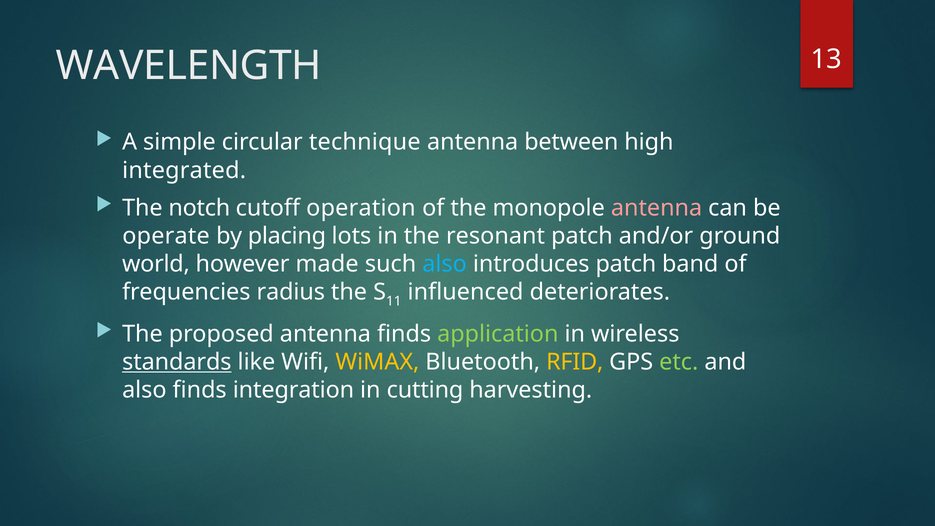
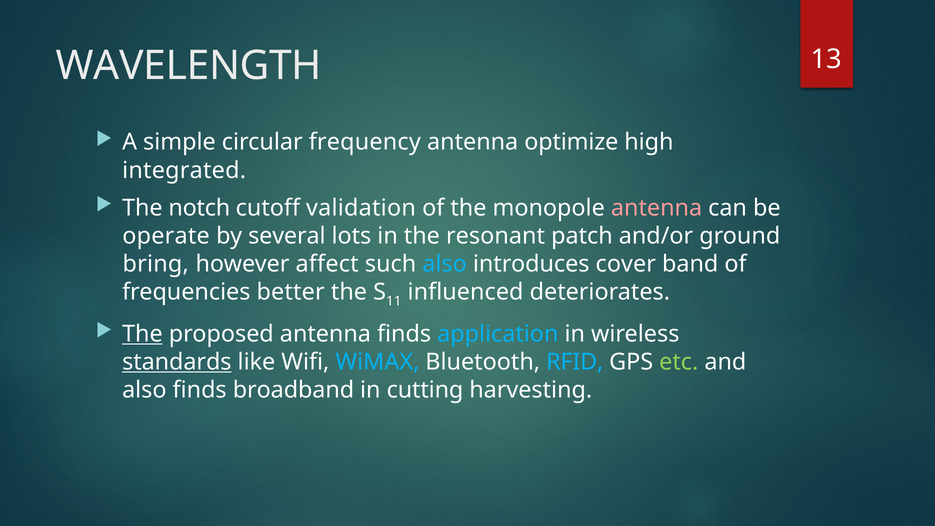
technique: technique -> frequency (365, 142)
between: between -> optimize (571, 142)
operation: operation -> validation (361, 208)
placing: placing -> several (287, 236)
world: world -> bring (156, 264)
made: made -> affect (327, 264)
introduces patch: patch -> cover (626, 264)
radius: radius -> better (291, 292)
The underline: none -> present (142, 334)
application colour: light green -> light blue (498, 334)
WiMAX colour: yellow -> light blue (377, 362)
RFID colour: yellow -> light blue (575, 362)
integration: integration -> broadband (293, 390)
